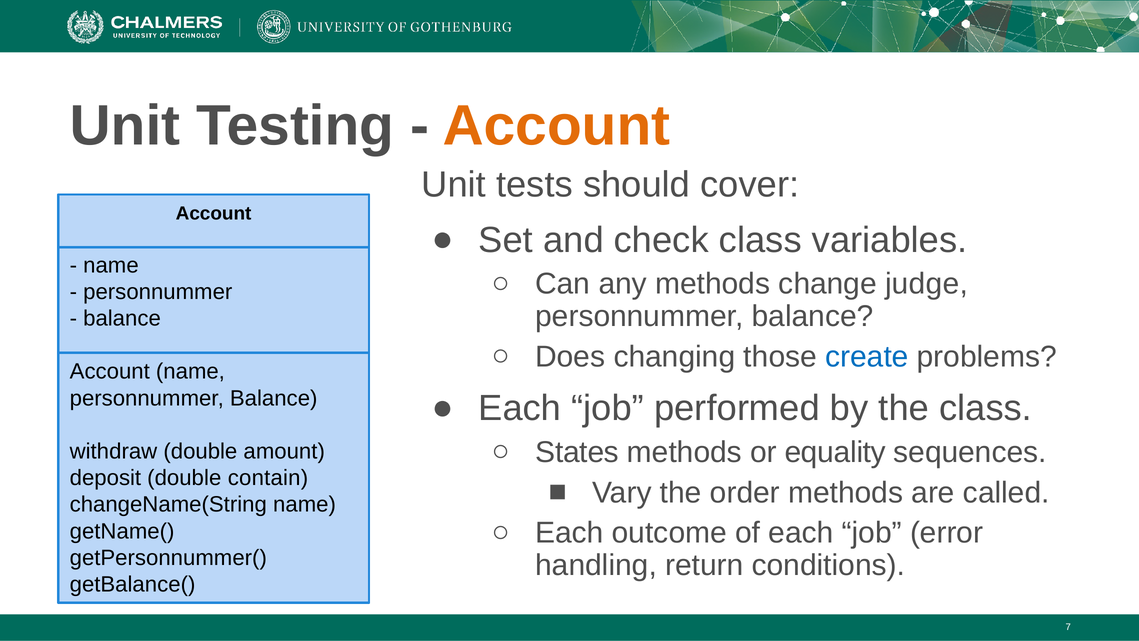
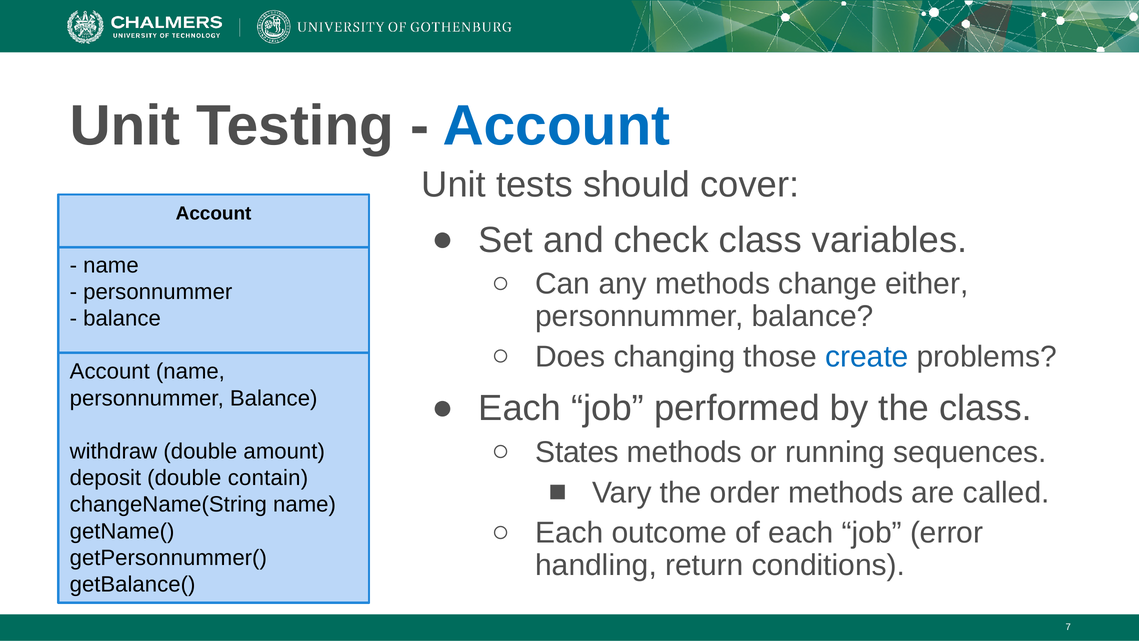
Account colour: orange -> blue (556, 126)
judge: judge -> either (927, 284)
equality: equality -> running (835, 452)
